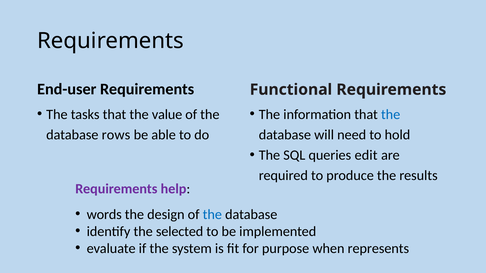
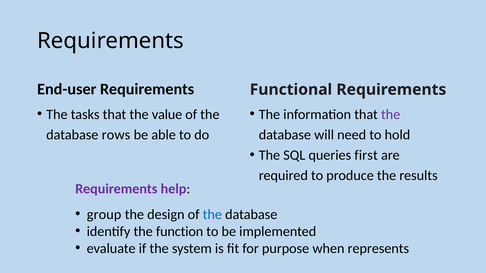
the colour: blue -> purple (391, 115)
edit: edit -> first (366, 155)
words: words -> group (104, 215)
selected: selected -> function (180, 232)
